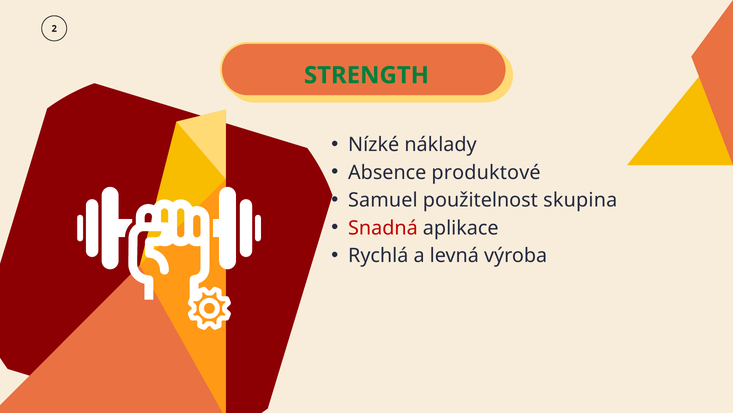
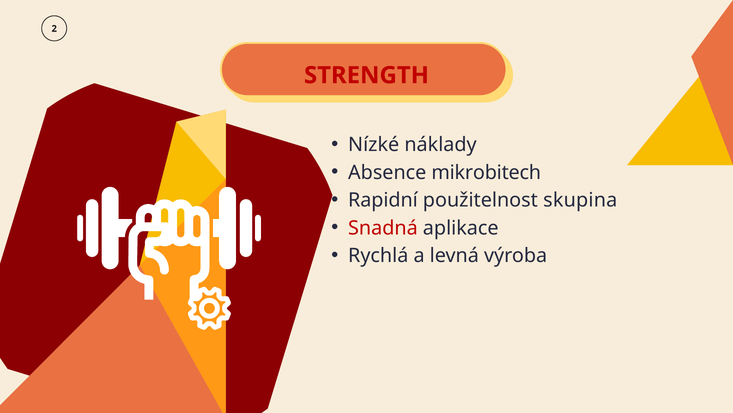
STRENGTH colour: green -> red (366, 75)
produktové: produktové -> mikrobitech (486, 172)
Samuel: Samuel -> Rapidní (383, 200)
